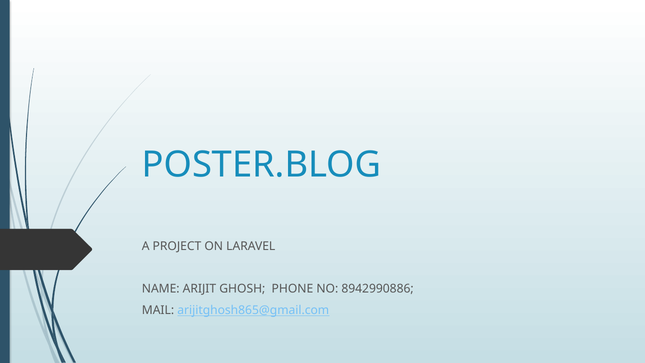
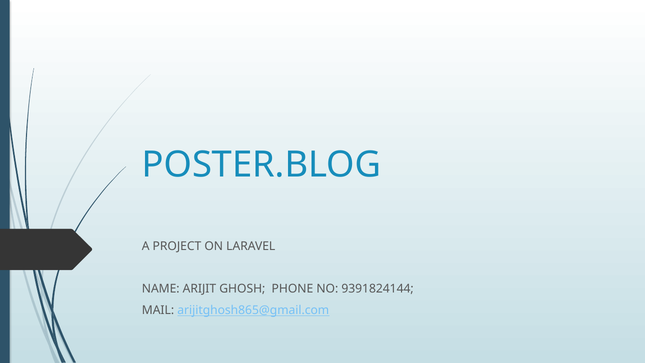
8942990886: 8942990886 -> 9391824144 (378, 289)
